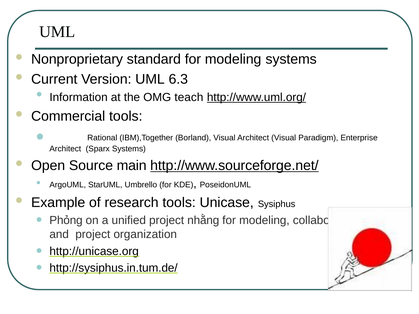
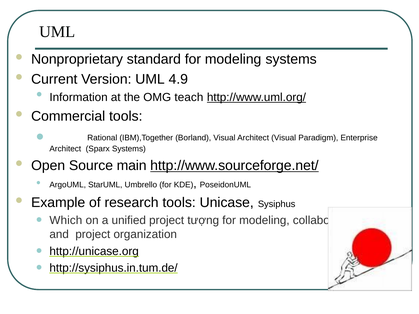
6.3: 6.3 -> 4.9 (178, 79)
Phỏng: Phỏng -> Which (66, 221)
nhằng: nhằng -> tượng (203, 221)
